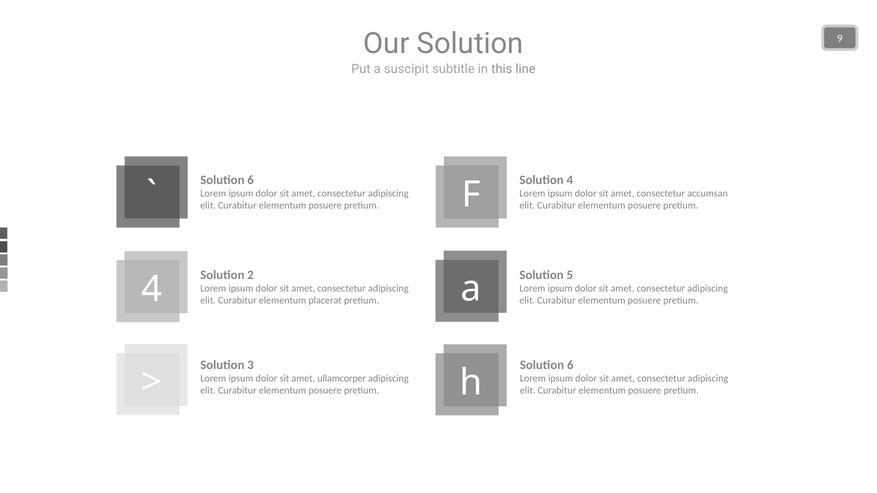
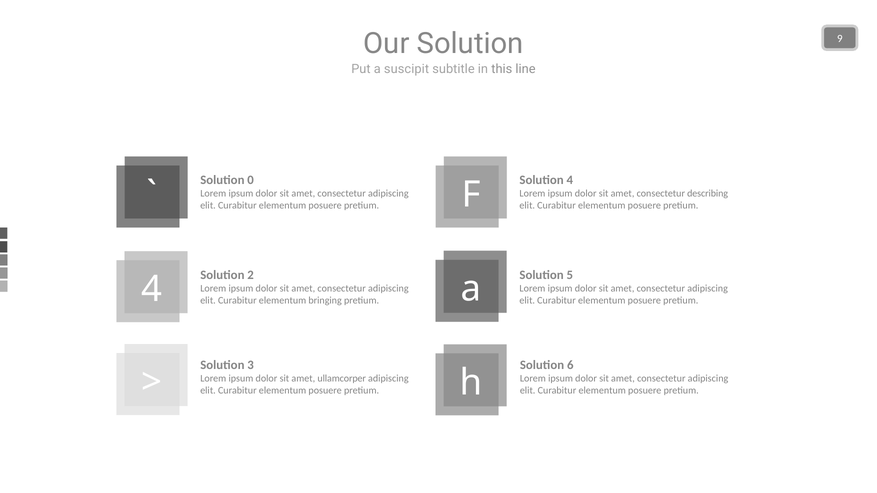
6: 6 -> 0 (251, 180)
accumsan: accumsan -> describing (708, 193)
placerat: placerat -> bringing (325, 301)
